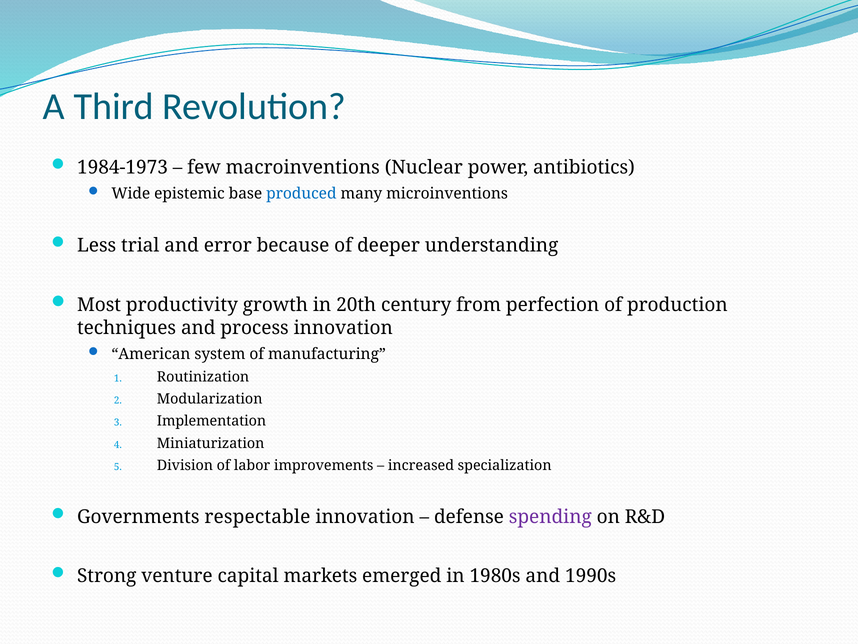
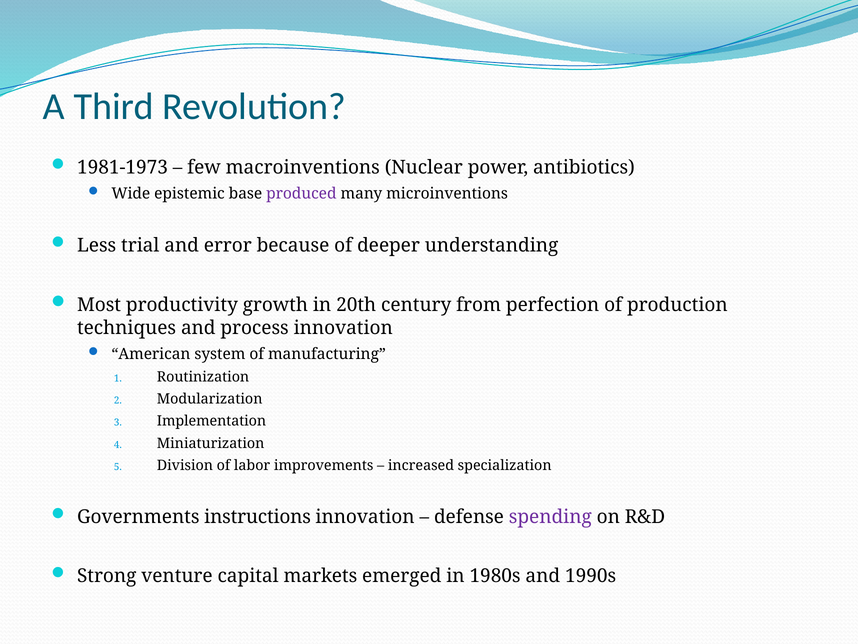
1984-1973: 1984-1973 -> 1981-1973 (123, 167)
produced colour: blue -> purple (301, 193)
respectable: respectable -> instructions (258, 517)
